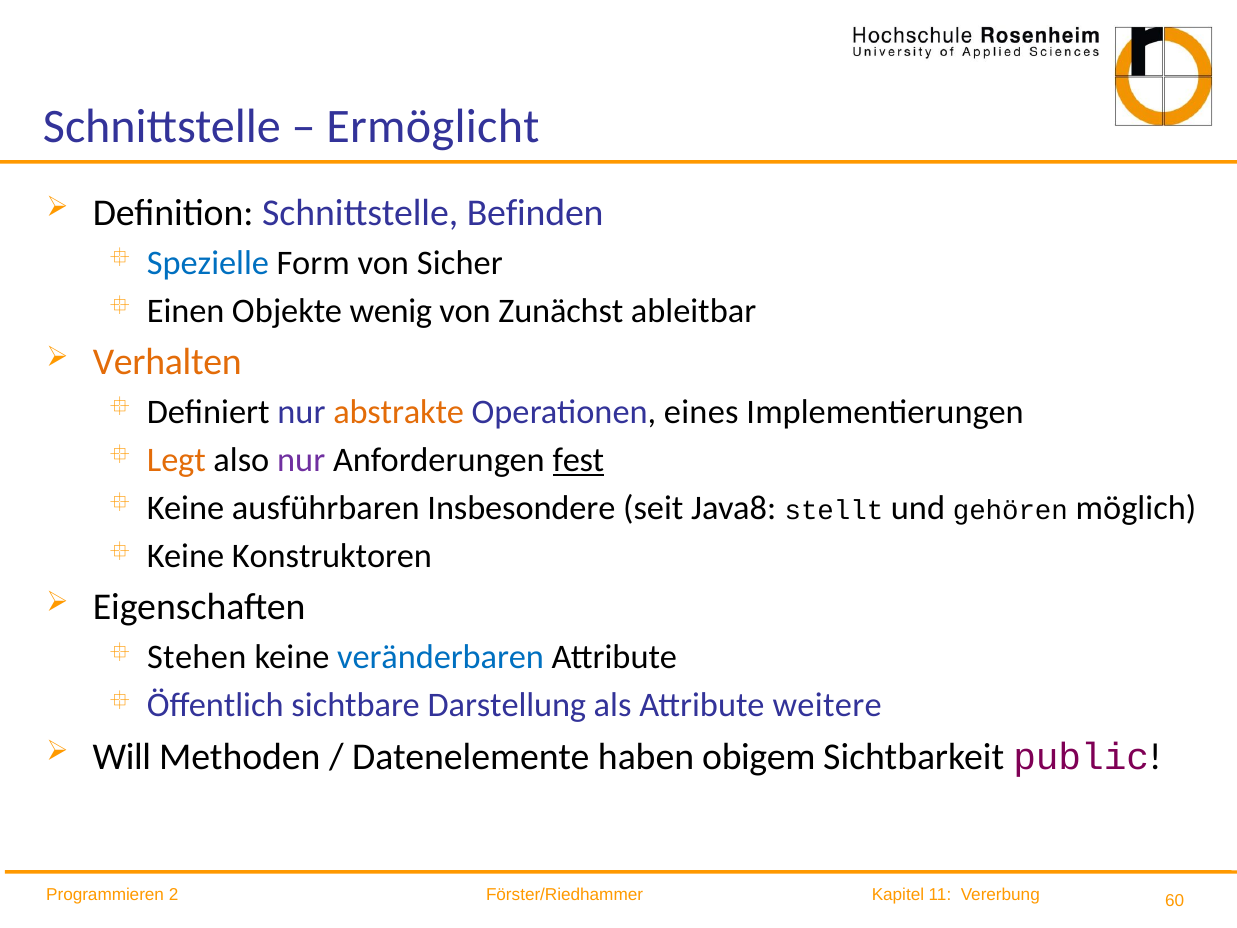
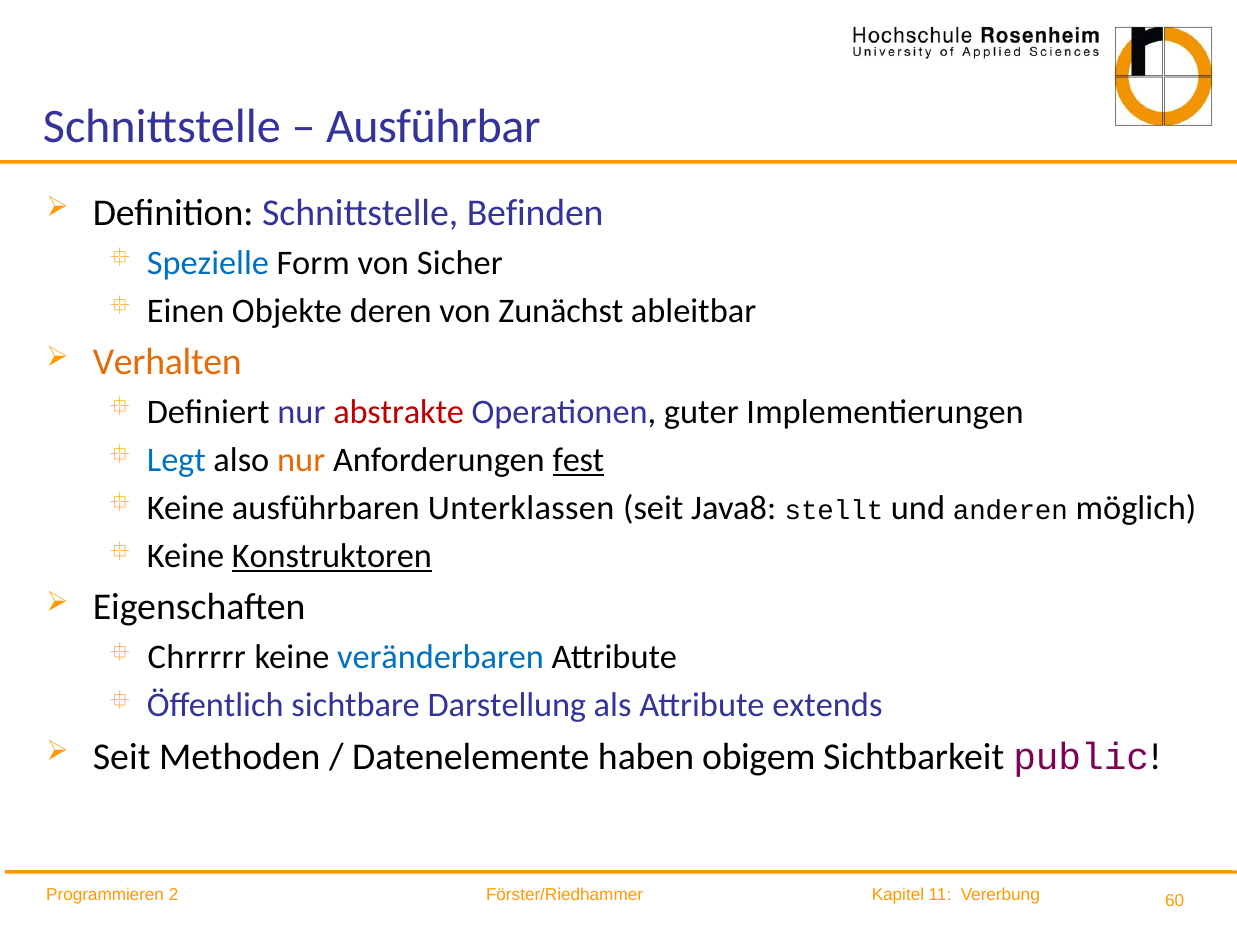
Ermöglicht: Ermöglicht -> Ausführbar (433, 127)
wenig: wenig -> deren (391, 311)
abstrakte colour: orange -> red (399, 412)
eines: eines -> guter (701, 412)
Legt colour: orange -> blue (176, 460)
nur colour: purple -> orange (301, 460)
Insbesondere: Insbesondere -> Unterklassen (521, 508)
gehören: gehören -> anderen (1010, 510)
Konstruktoren underline: none -> present (332, 556)
Stehen: Stehen -> Chrrrrr (197, 657)
weitere: weitere -> extends (827, 705)
Will: Will -> Seit (122, 756)
